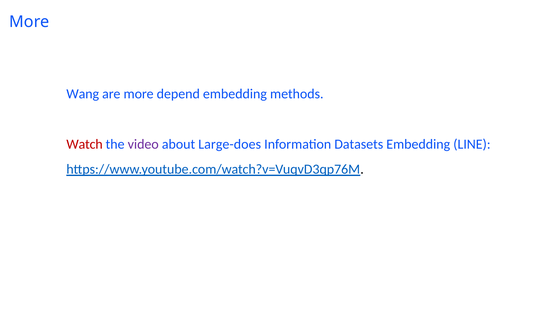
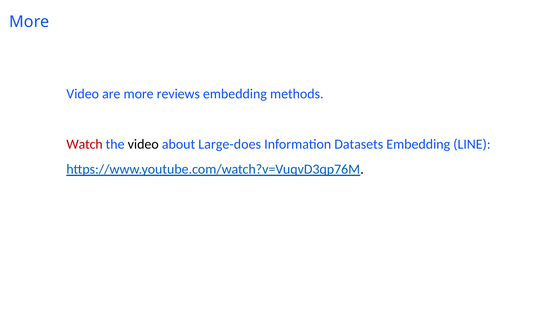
Wang: Wang -> Video (83, 94)
depend: depend -> reviews (178, 94)
video colour: purple -> black (143, 144)
